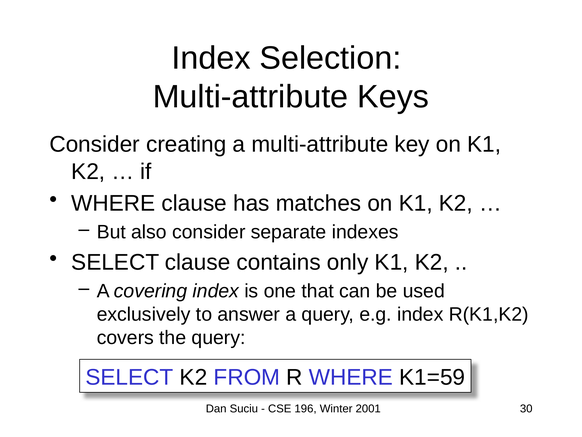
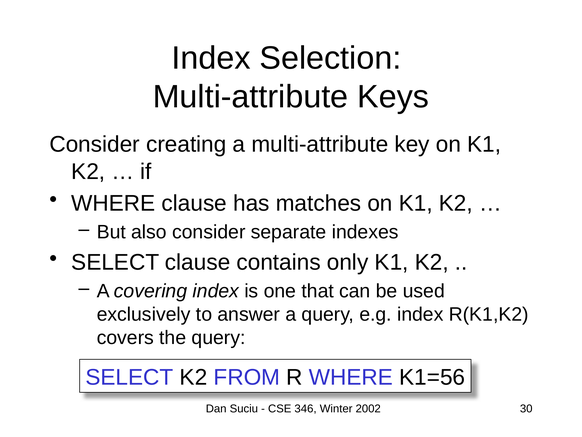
K1=59: K1=59 -> K1=56 (432, 377)
196: 196 -> 346 (306, 408)
2001: 2001 -> 2002 (368, 408)
